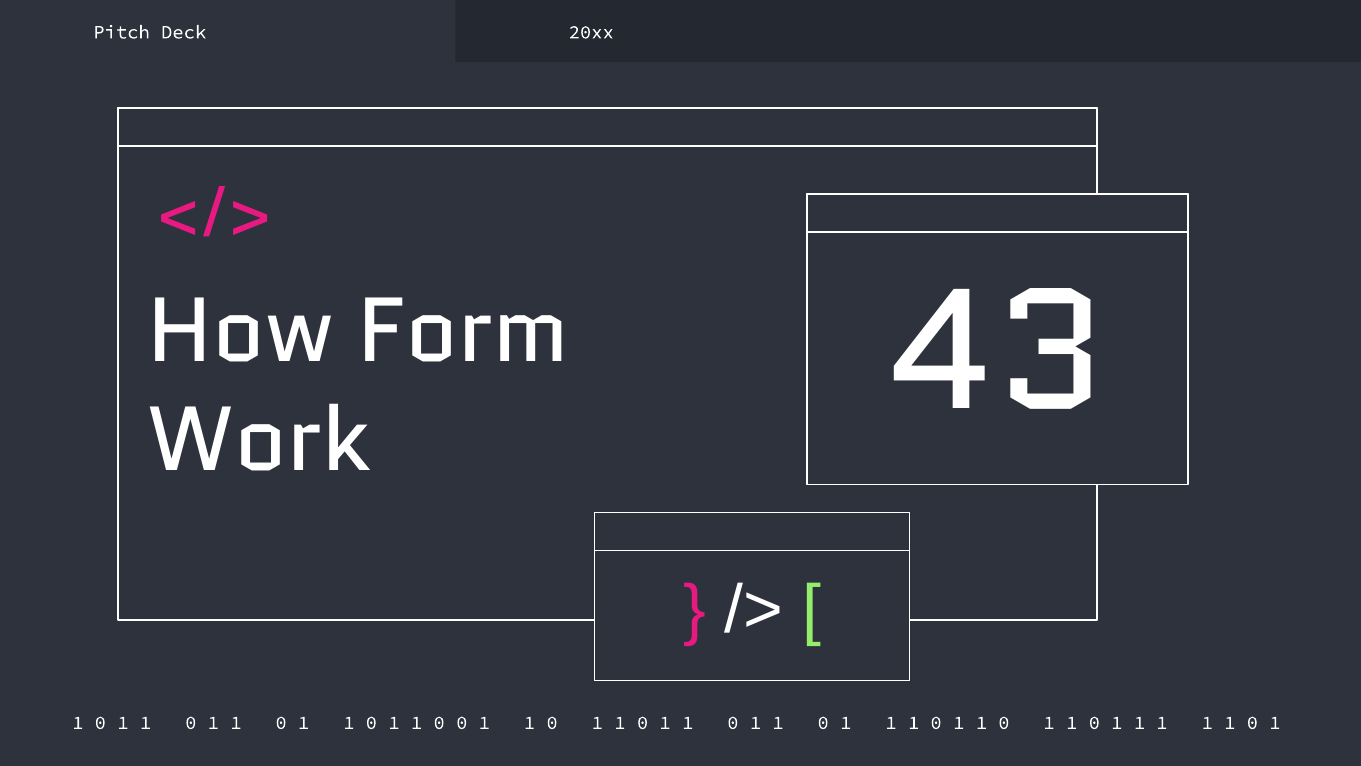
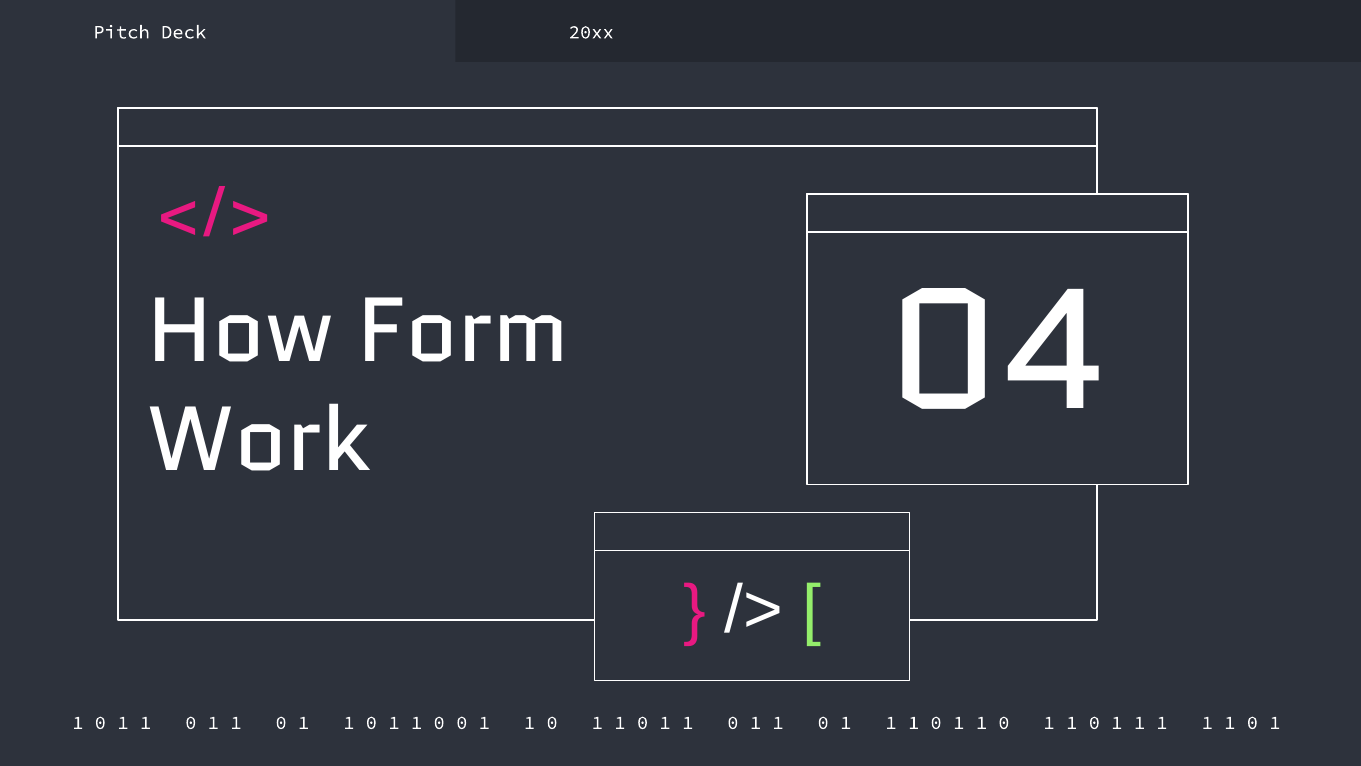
43: 43 -> 04 (997, 352)
